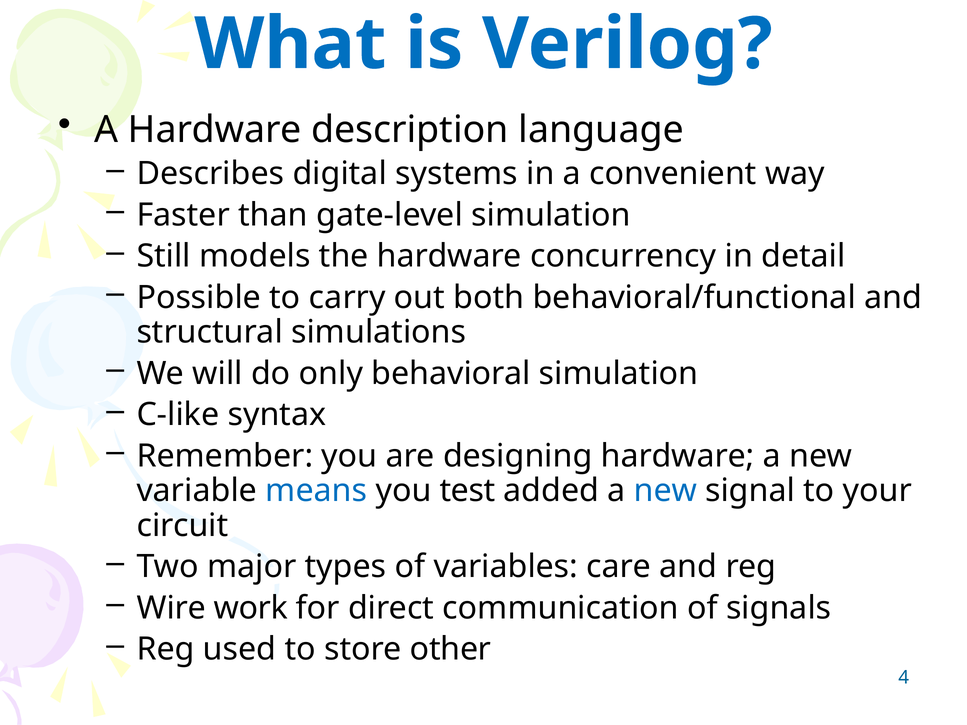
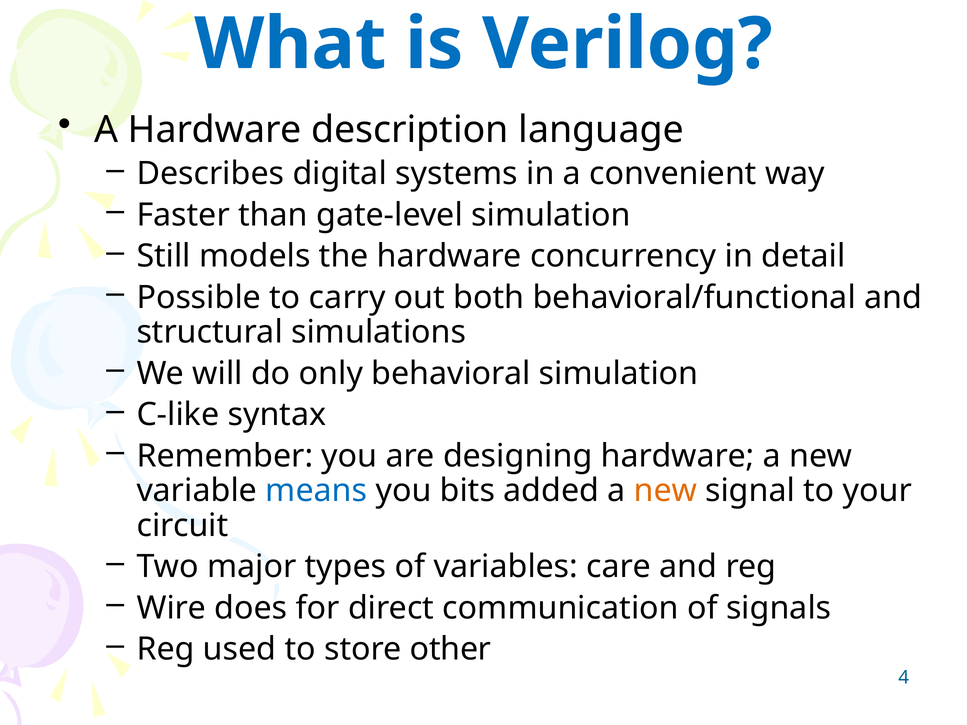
test: test -> bits (467, 491)
new colour: blue -> orange (665, 491)
work: work -> does (251, 608)
